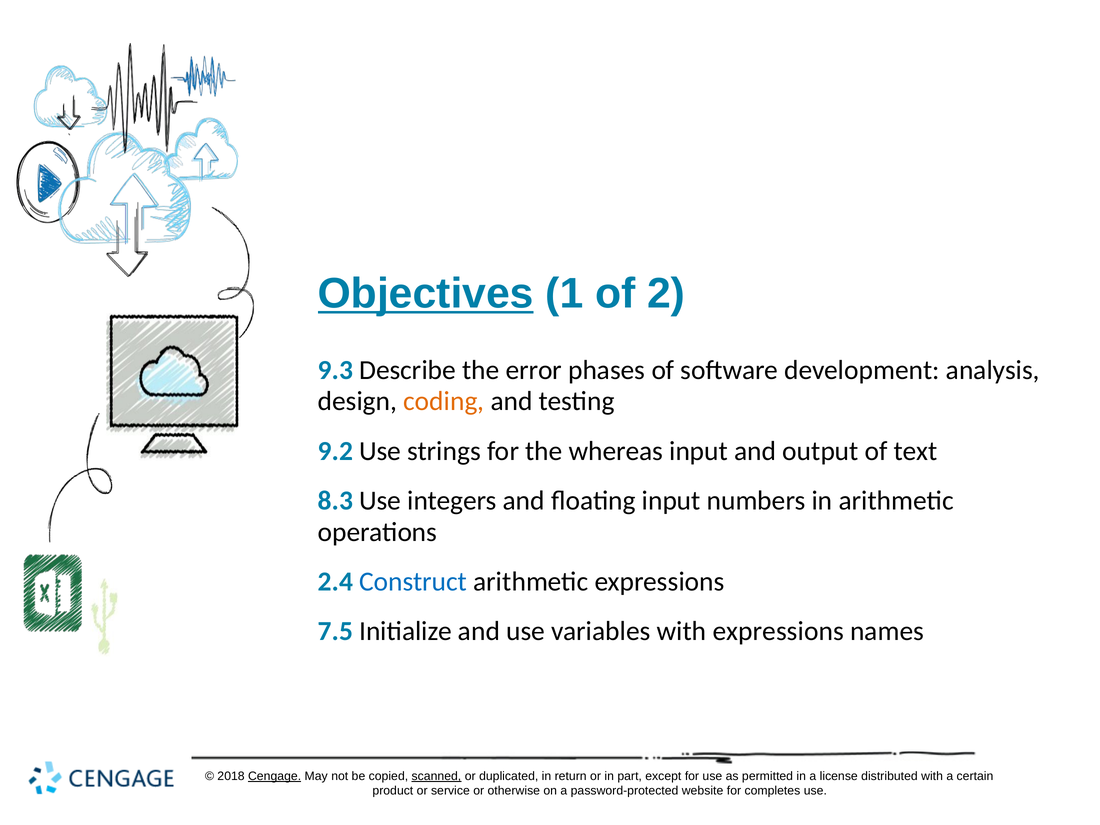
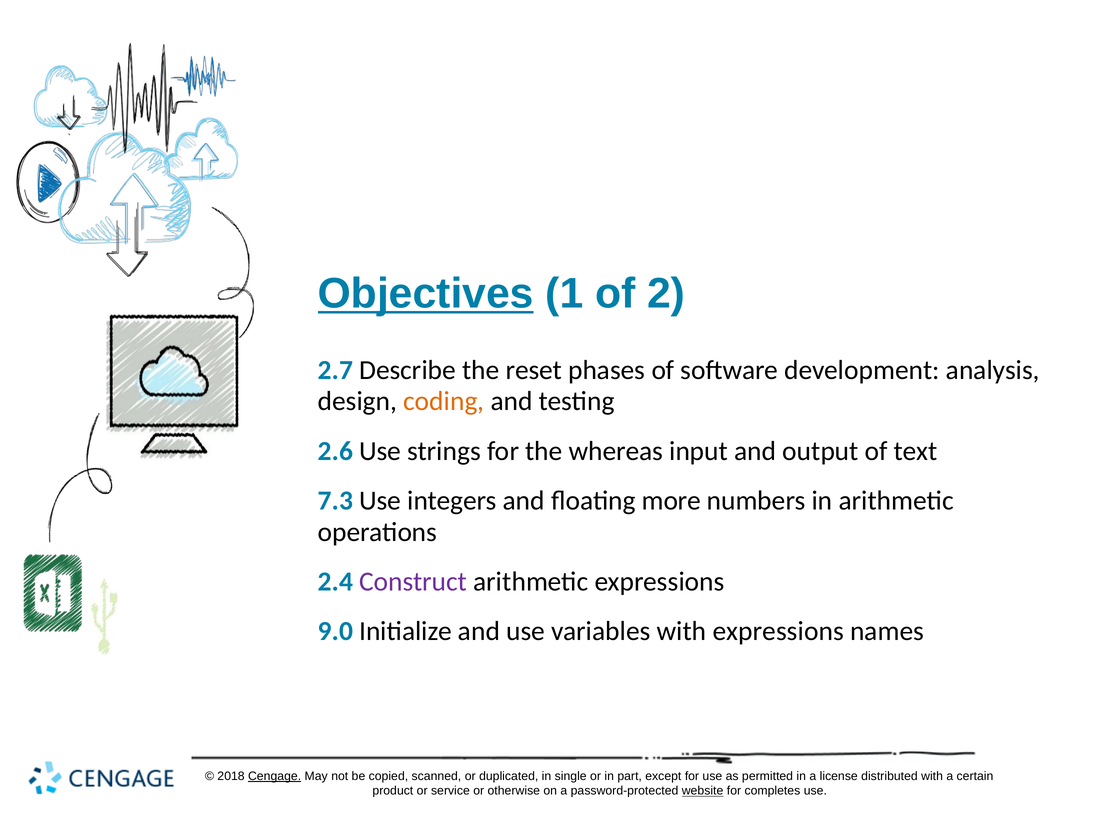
9.3: 9.3 -> 2.7 (335, 370)
error: error -> reset (534, 370)
9.2: 9.2 -> 2.6 (335, 451)
8.3: 8.3 -> 7.3 (335, 501)
floating input: input -> more (671, 501)
Construct colour: blue -> purple (413, 582)
7.5: 7.5 -> 9.0 (335, 631)
scanned underline: present -> none (436, 776)
return: return -> single (571, 776)
website underline: none -> present (703, 791)
